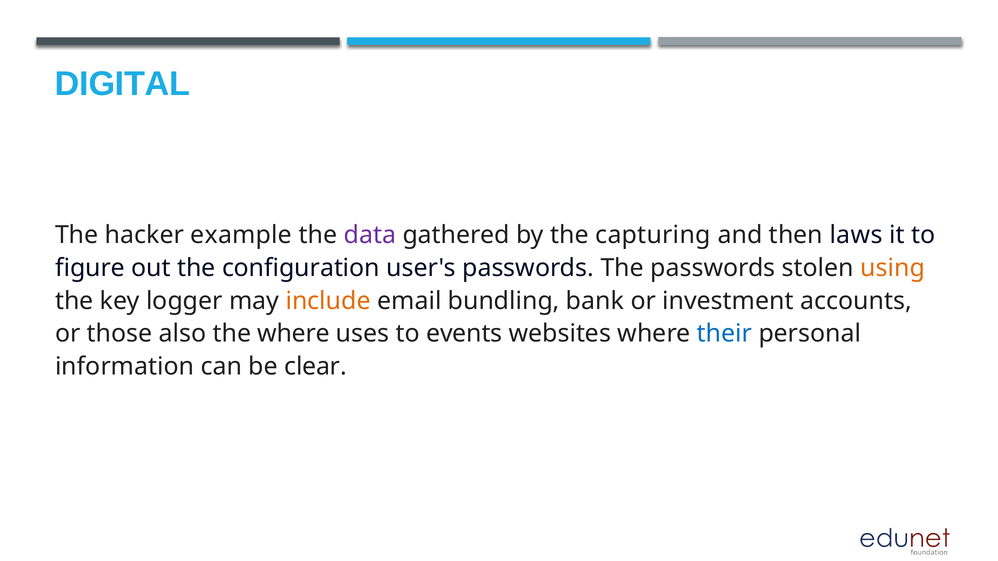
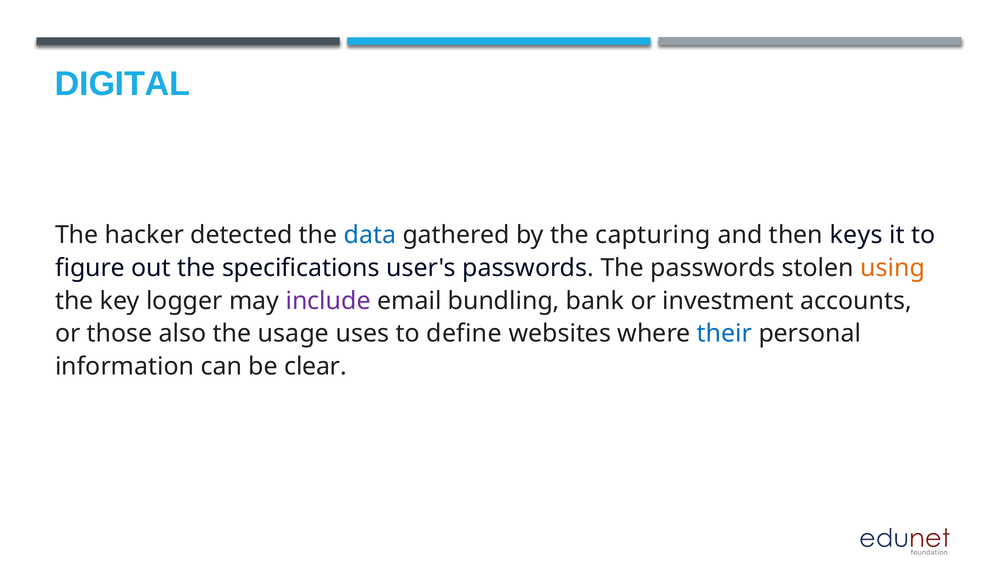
example: example -> detected (241, 235)
data colour: purple -> blue (370, 235)
laws: laws -> keys (856, 235)
configuration: configuration -> specifications (301, 268)
include colour: orange -> purple (328, 301)
the where: where -> usage (293, 334)
events: events -> define (464, 334)
